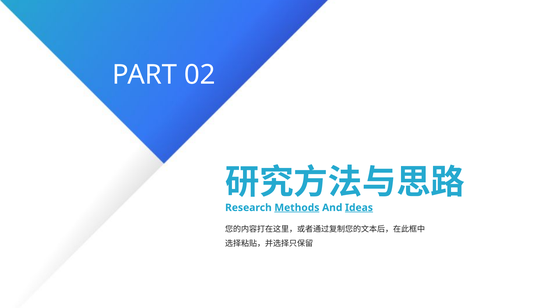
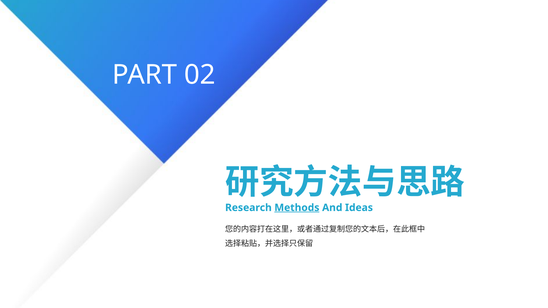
Ideas underline: present -> none (359, 208)
